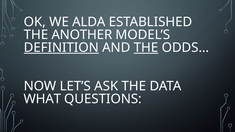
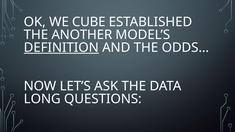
ALDA: ALDA -> CUBE (89, 22)
THE underline: present -> none (146, 48)
WHAT: WHAT -> LONG (42, 99)
